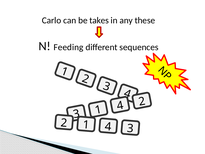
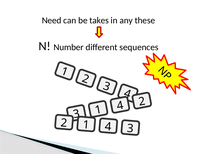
Carlo: Carlo -> Need (52, 20)
Feeding: Feeding -> Number (69, 47)
